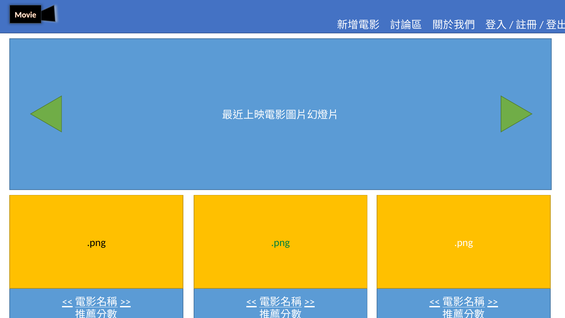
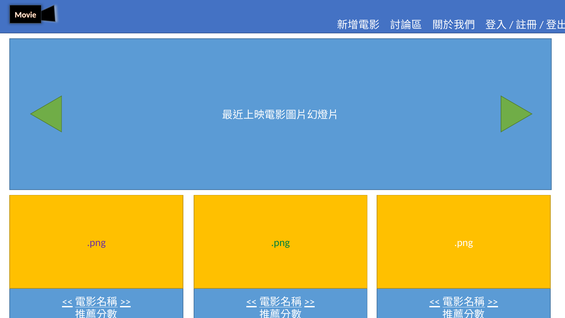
.png colour: black -> purple (96, 242)
